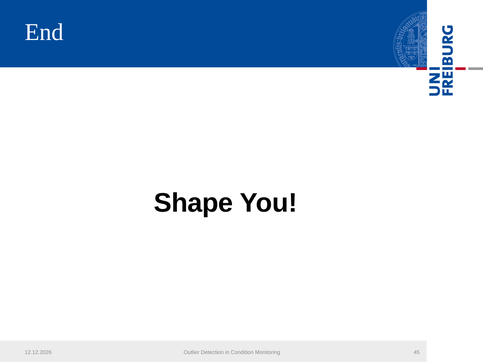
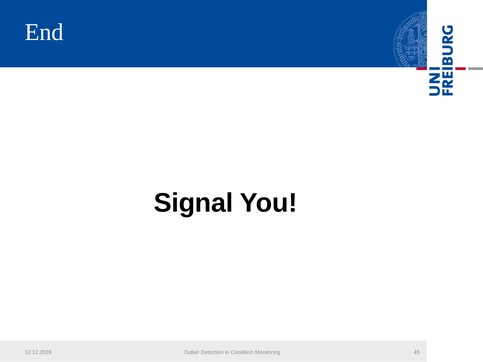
Shape: Shape -> Signal (194, 203)
